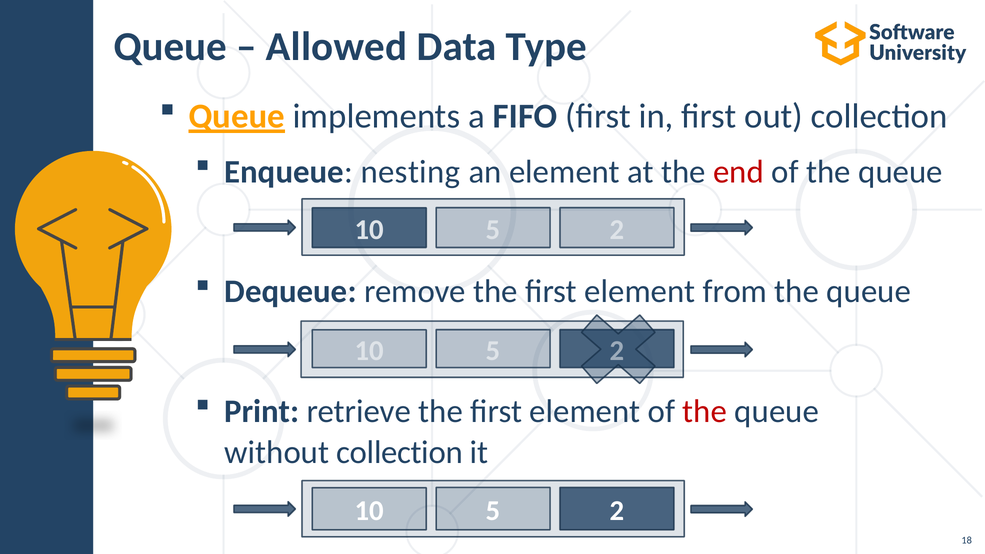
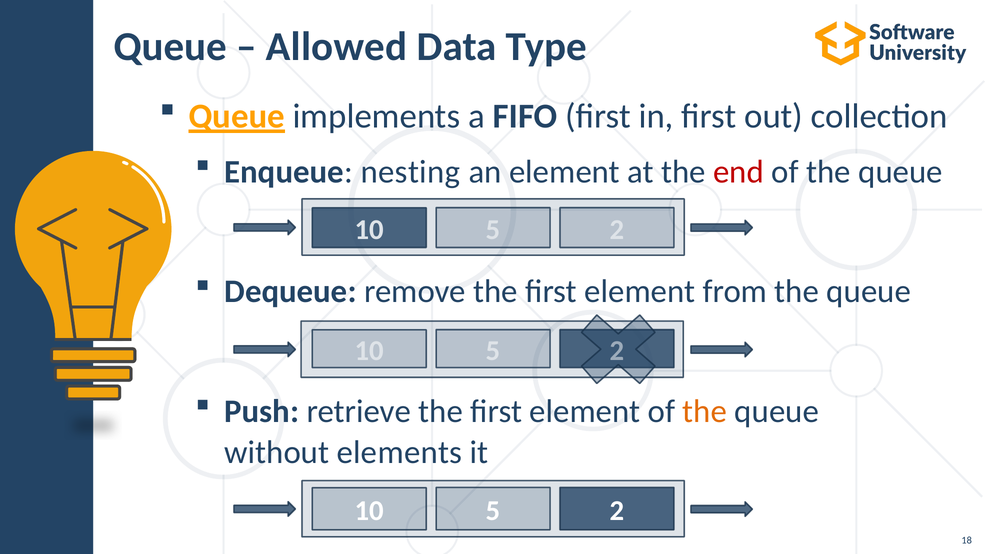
Print: Print -> Push (262, 411)
the colour: red -> orange (705, 411)
without collection: collection -> elements (399, 453)
